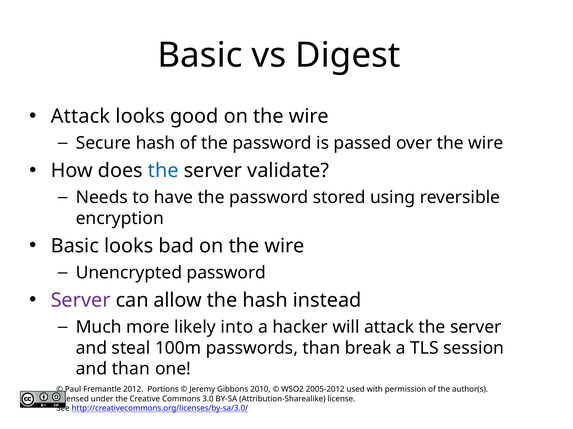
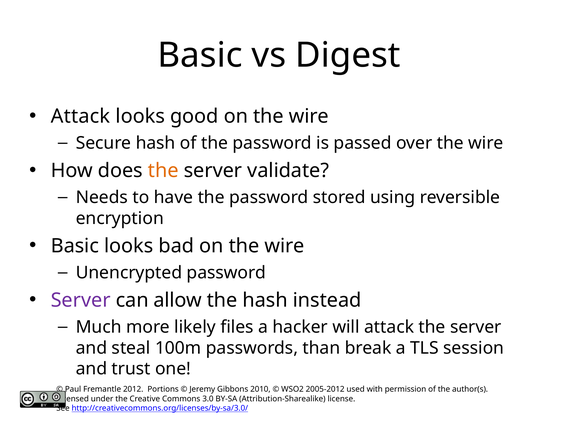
the colour: blue -> orange (163, 171)
into: into -> files (237, 328)
and than: than -> trust (131, 370)
